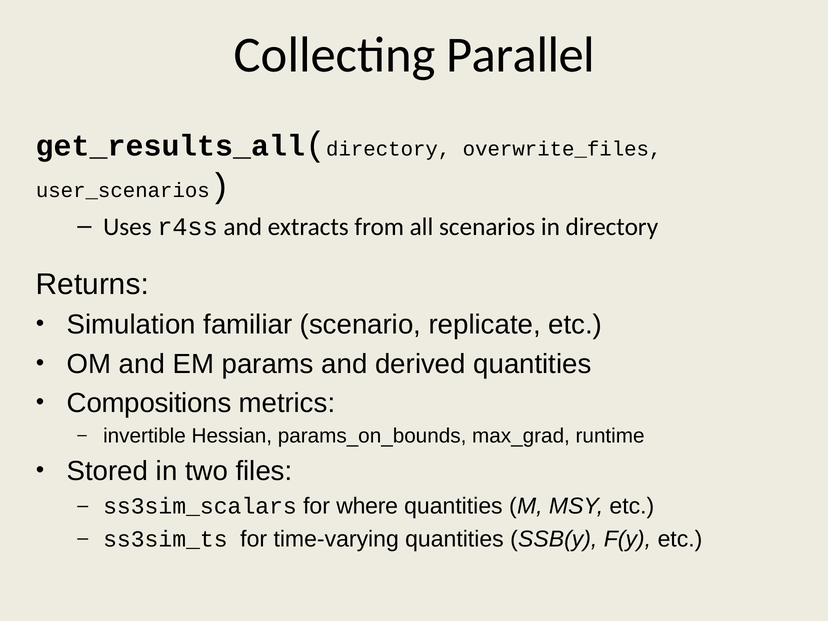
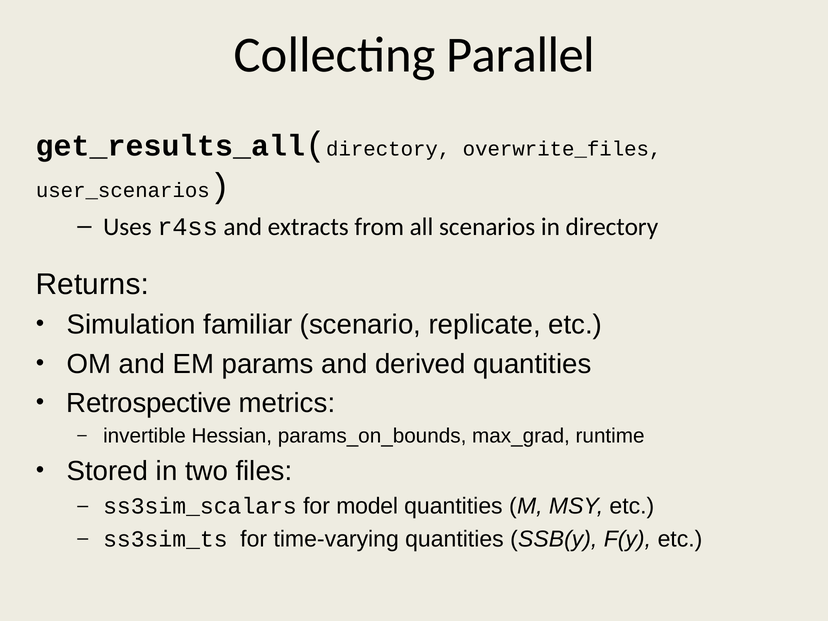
Compositions: Compositions -> Retrospective (149, 403)
where: where -> model (367, 506)
